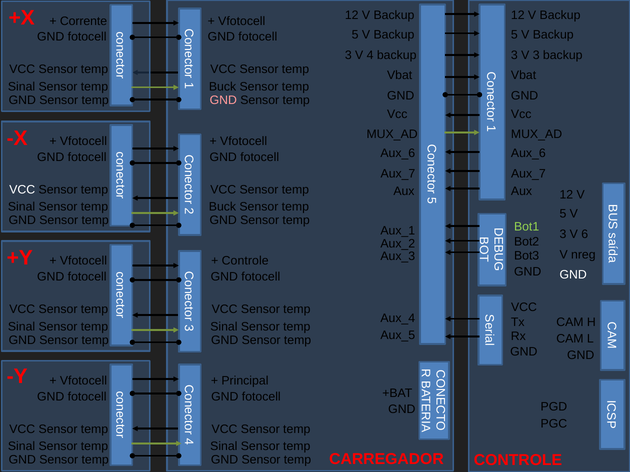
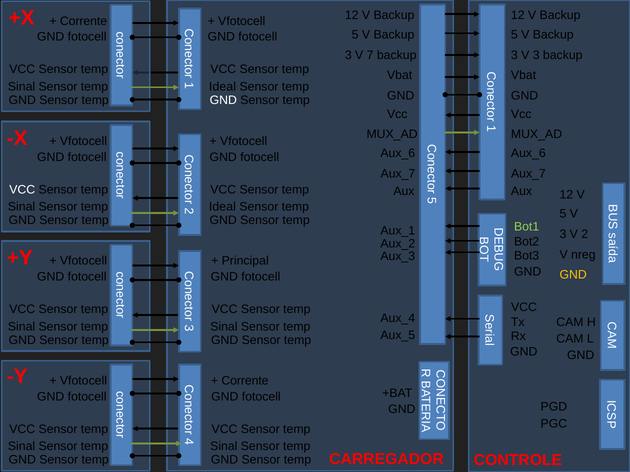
V 4: 4 -> 7 (370, 55)
Buck: Buck -> Ideal (223, 87)
GND colour: pink -> white (223, 100)
Buck: Buck -> Ideal (222, 207)
V 6: 6 -> 2 (585, 234)
Controle: Controle -> Principal (245, 261)
GND colour: white -> yellow (573, 275)
Principal: Principal -> Corrente (245, 381)
